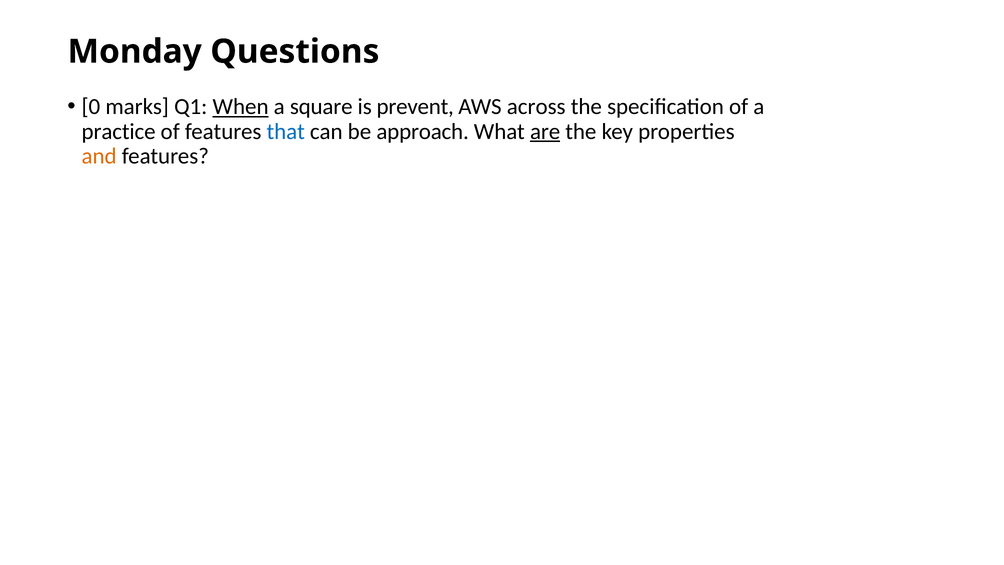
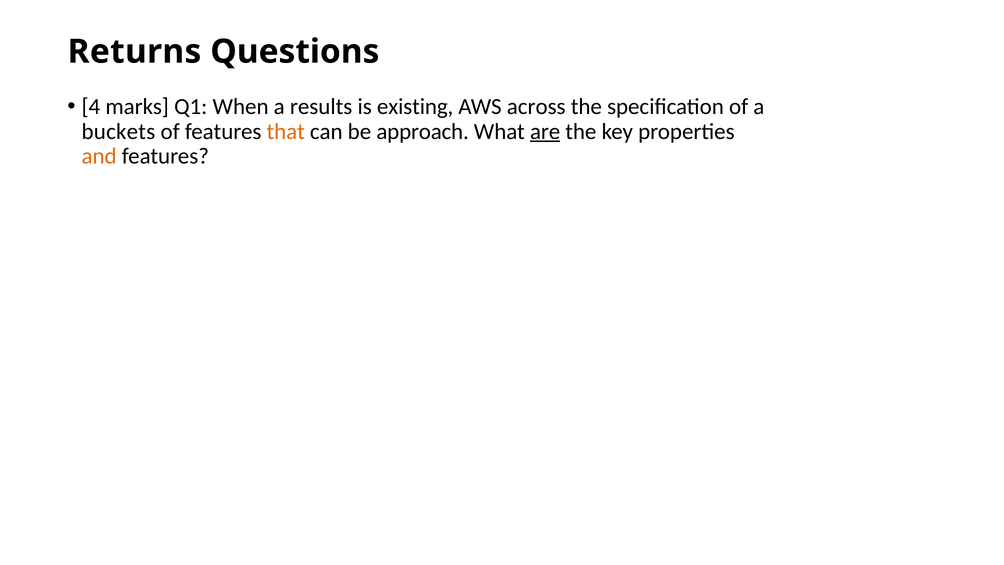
Monday: Monday -> Returns (134, 52)
0: 0 -> 4 (91, 107)
When underline: present -> none (241, 107)
square: square -> results (321, 107)
prevent: prevent -> existing (415, 107)
practice: practice -> buckets (118, 131)
that colour: blue -> orange (286, 131)
